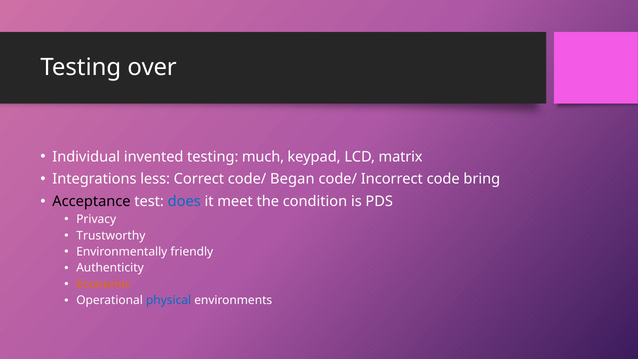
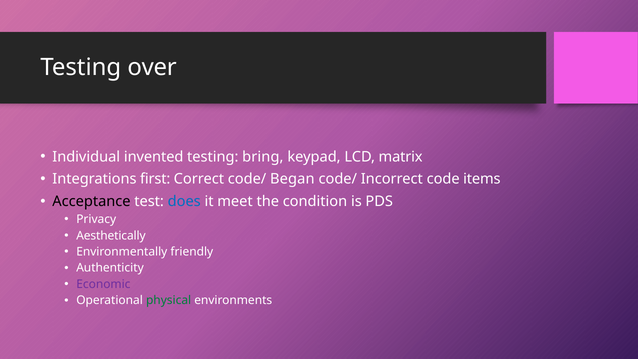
much: much -> bring (263, 157)
less: less -> first (155, 179)
bring: bring -> items (482, 179)
Trustworthy: Trustworthy -> Aesthetically (111, 235)
Economic colour: orange -> purple (103, 284)
physical colour: blue -> green (169, 300)
